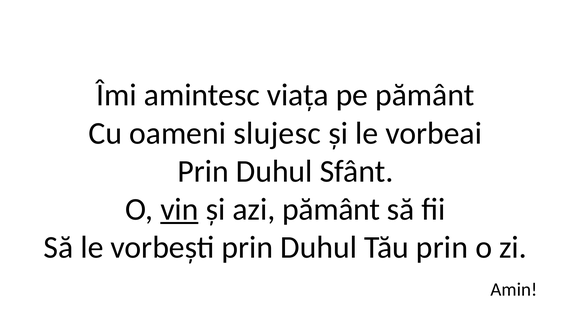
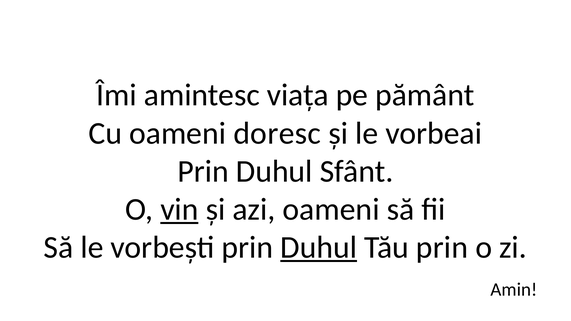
slujesc: slujesc -> doresc (277, 133)
azi pământ: pământ -> oameni (331, 209)
Duhul underline: none -> present (319, 247)
